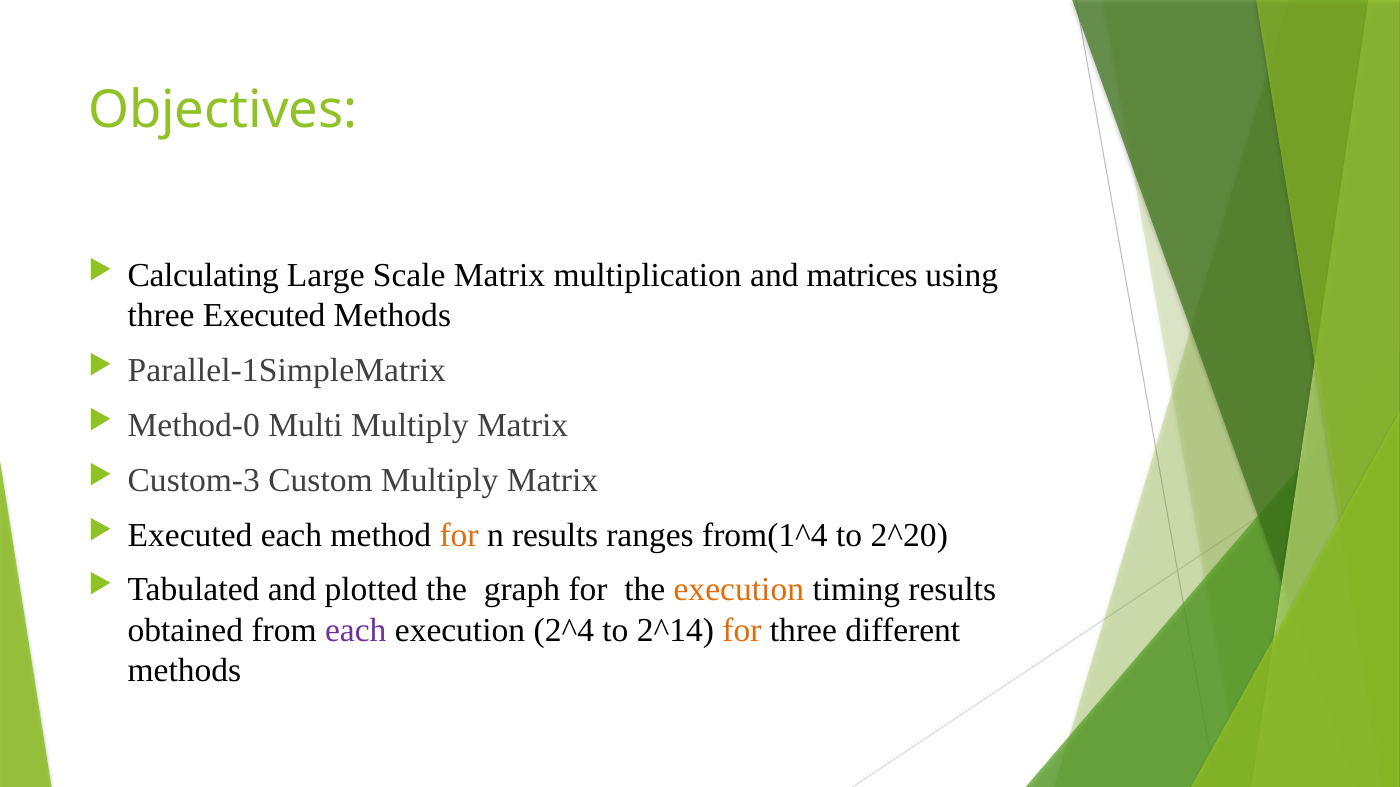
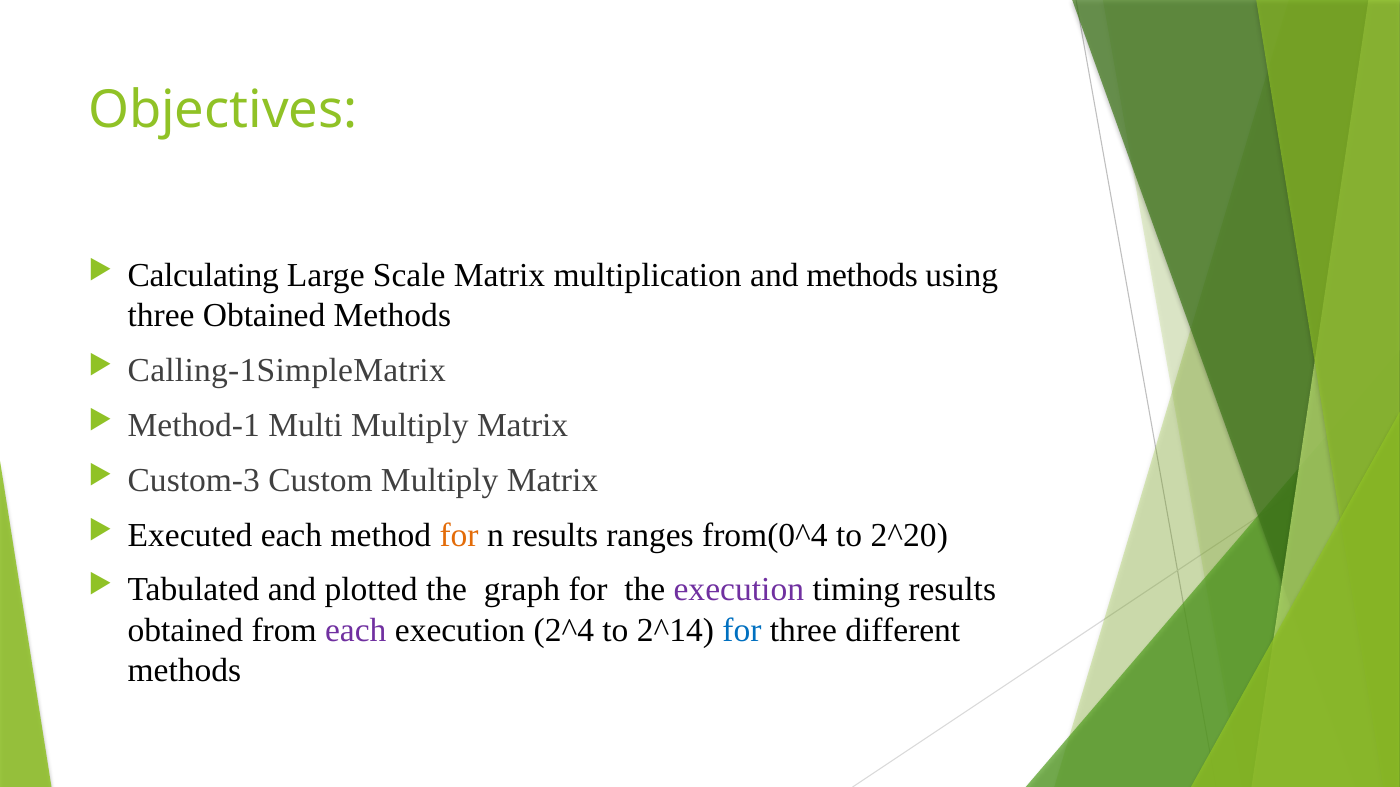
and matrices: matrices -> methods (862, 276)
three Executed: Executed -> Obtained (264, 316)
Parallel-1SimpleMatrix: Parallel-1SimpleMatrix -> Calling-1SimpleMatrix (287, 371)
Method-0: Method-0 -> Method-1 (194, 426)
from(1^4: from(1^4 -> from(0^4 (765, 535)
execution colour: orange -> purple (739, 590)
for colour: orange -> blue (742, 630)
